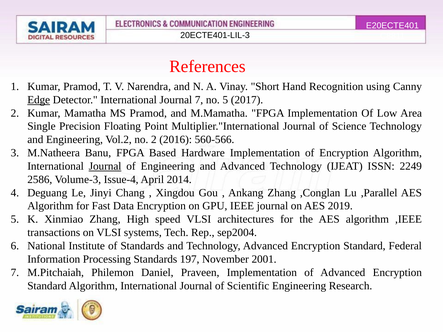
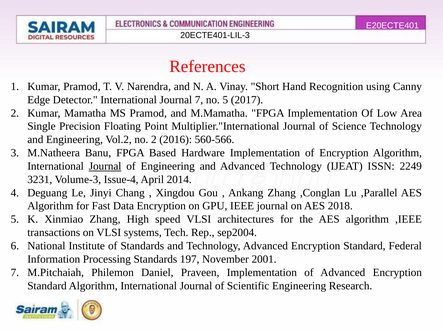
Edge underline: present -> none (39, 100)
2586: 2586 -> 3231 (40, 180)
2019: 2019 -> 2018 (340, 206)
